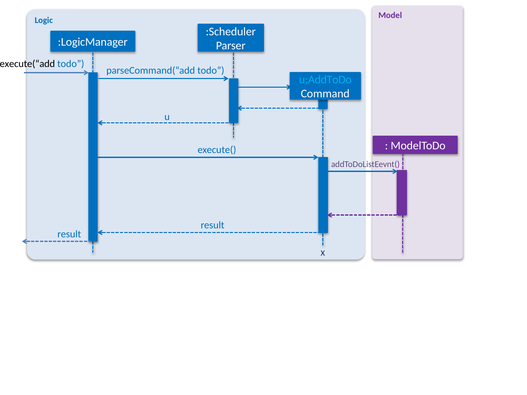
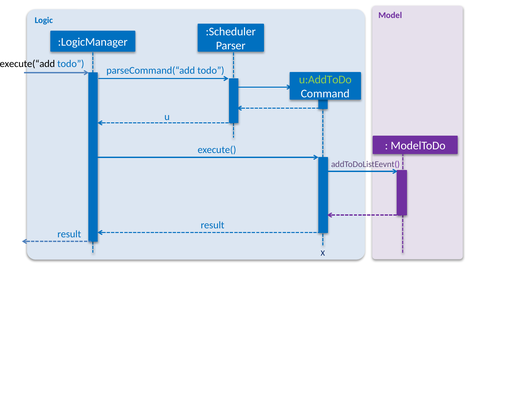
u:AddToDo colour: light blue -> light green (325, 80)
